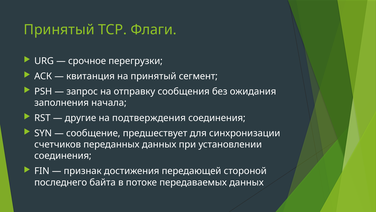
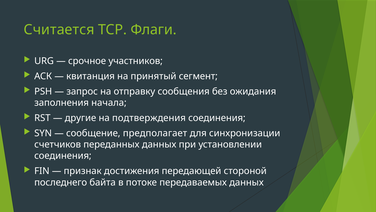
Принятый: Принятый -> Считается (59, 30)
перегрузки: перегрузки -> участников (136, 61)
предшествует: предшествует -> предполагает (155, 133)
